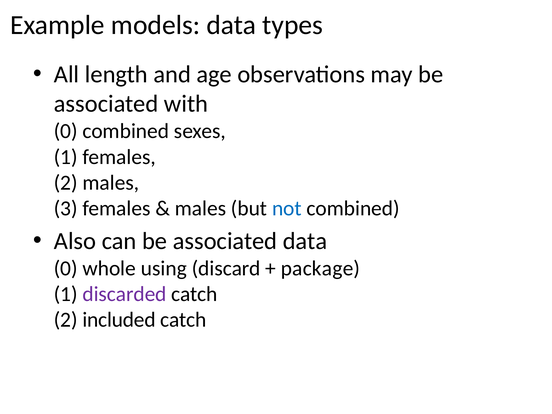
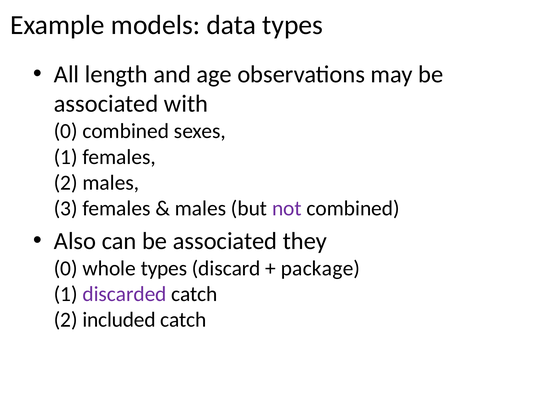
not colour: blue -> purple (287, 208)
associated data: data -> they (305, 241)
whole using: using -> types (164, 268)
